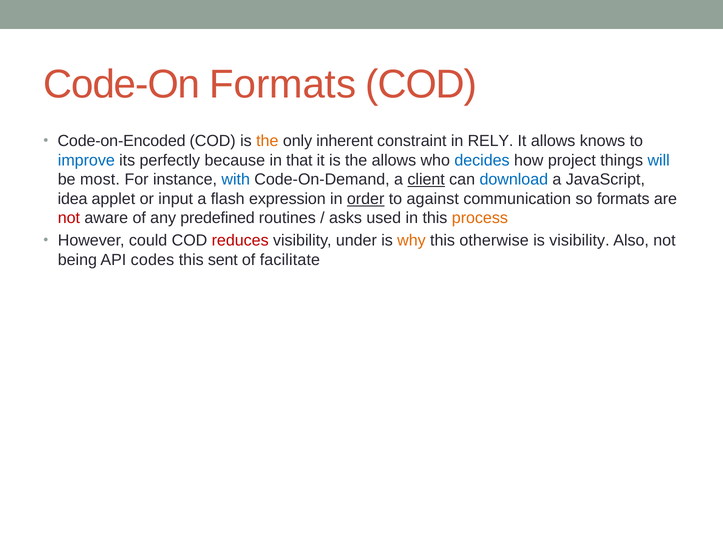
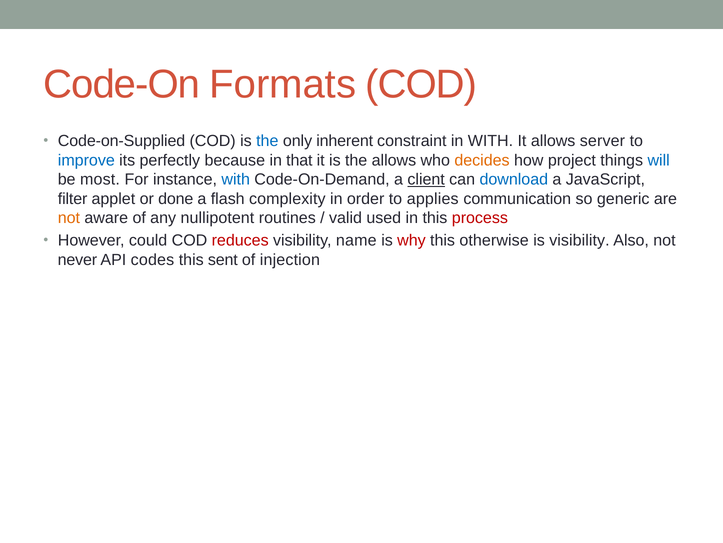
Code-on-Encoded: Code-on-Encoded -> Code-on-Supplied (122, 141)
the colour: orange -> blue (267, 141)
in RELY: RELY -> WITH (490, 141)
knows: knows -> server (602, 141)
decides colour: blue -> orange (482, 160)
idea: idea -> filter (73, 199)
input: input -> done (176, 199)
expression: expression -> complexity (287, 199)
order underline: present -> none (366, 199)
against: against -> applies (433, 199)
so formats: formats -> generic (623, 199)
not colour: red -> orange (69, 218)
predefined: predefined -> nullipotent (217, 218)
asks: asks -> valid (346, 218)
process colour: orange -> red (480, 218)
under: under -> name (356, 240)
why colour: orange -> red (412, 240)
being: being -> never (77, 260)
facilitate: facilitate -> injection (290, 260)
